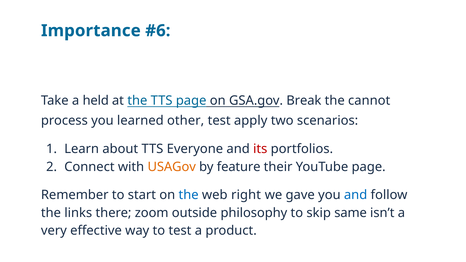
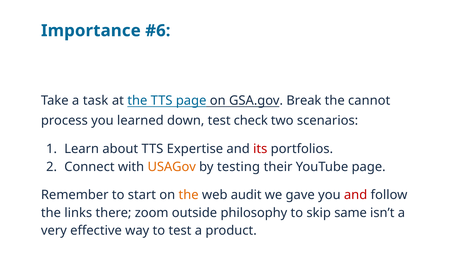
held: held -> task (96, 101)
other: other -> down (186, 121)
apply: apply -> check (251, 121)
Everyone: Everyone -> Expertise (195, 149)
feature: feature -> testing (239, 167)
the colour: blue -> orange (189, 195)
right: right -> audit (246, 195)
and colour: blue -> red (356, 195)
